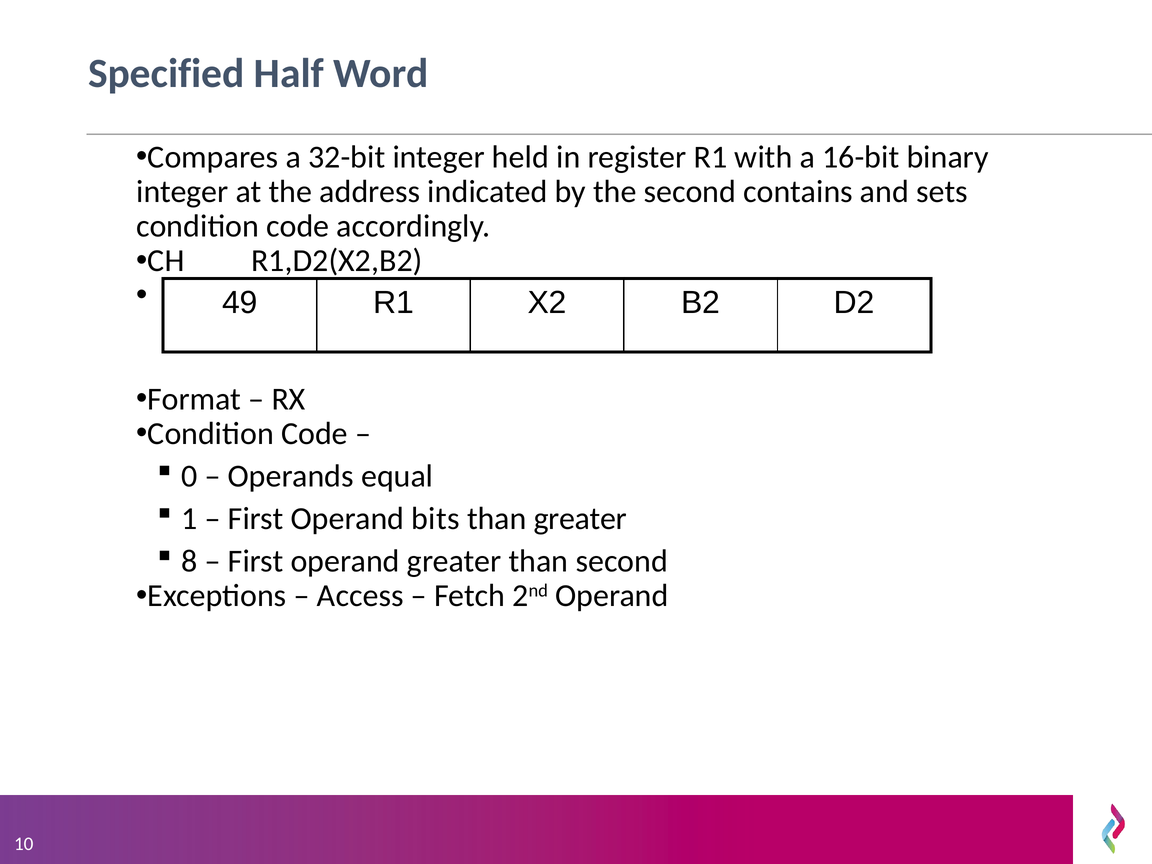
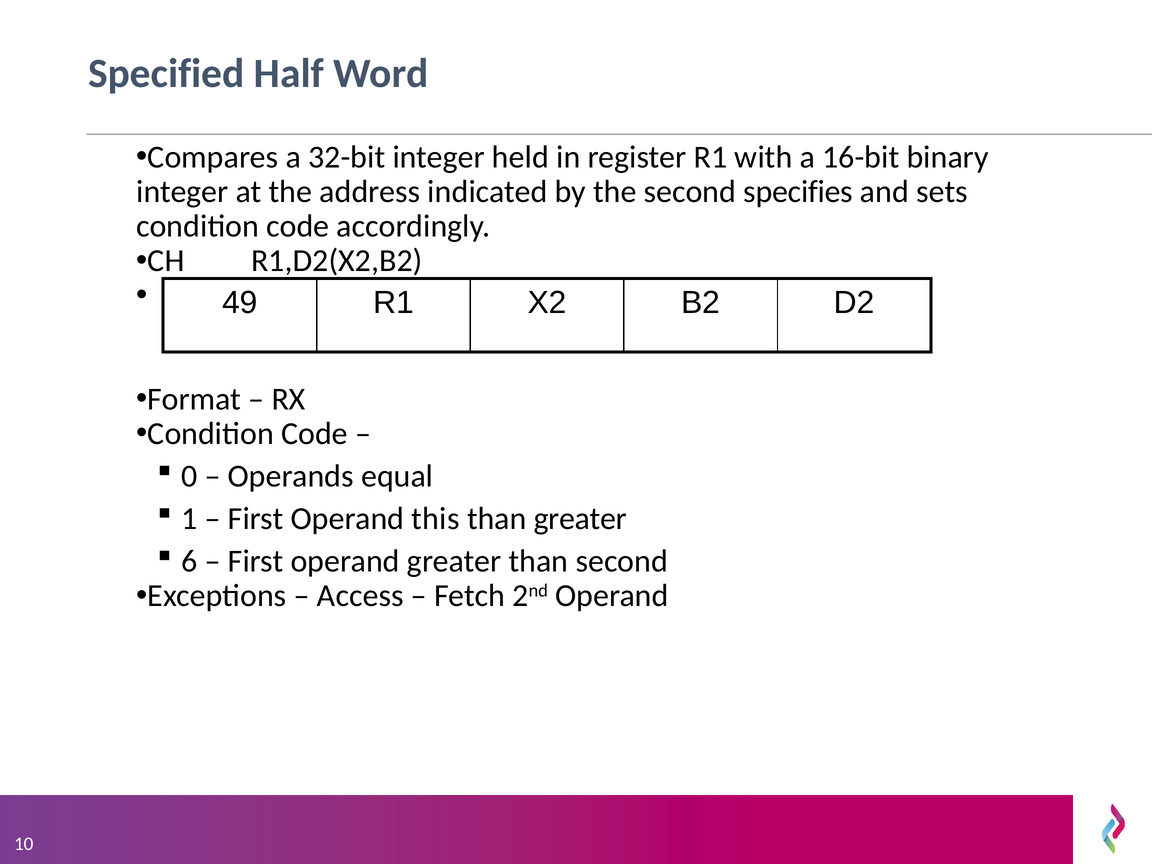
contains: contains -> specifies (798, 192)
bits: bits -> this (435, 519)
8: 8 -> 6 (189, 561)
